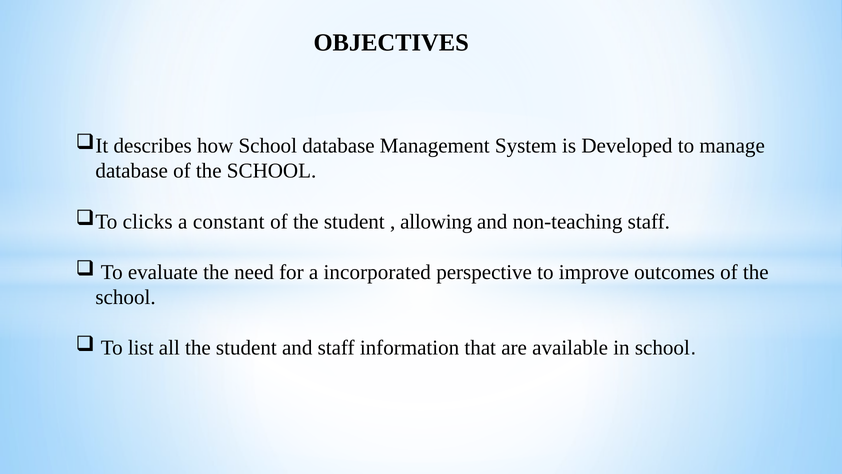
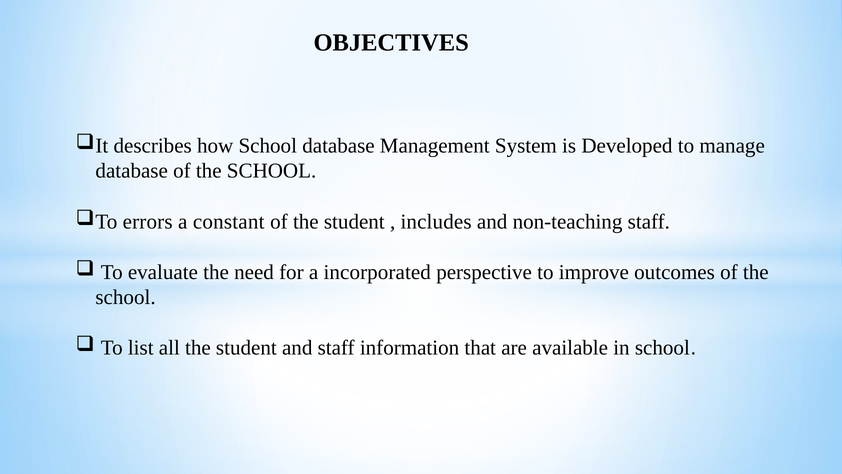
clicks: clicks -> errors (148, 221)
allowing: allowing -> includes (436, 221)
